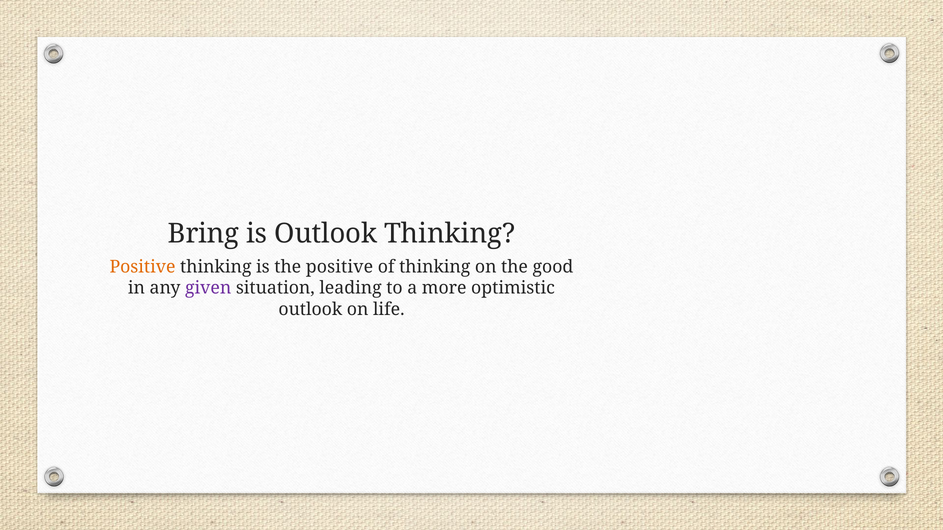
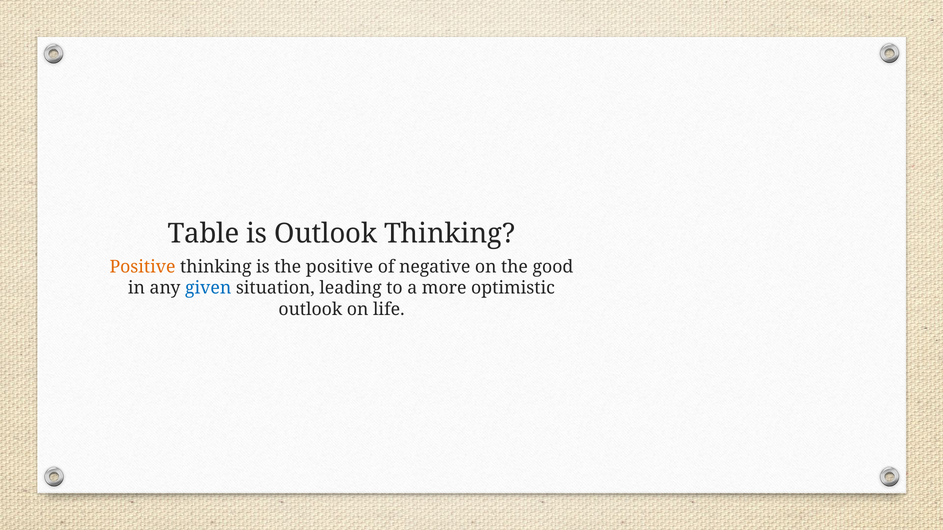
Bring: Bring -> Table (203, 234)
of thinking: thinking -> negative (435, 267)
given colour: purple -> blue (208, 288)
